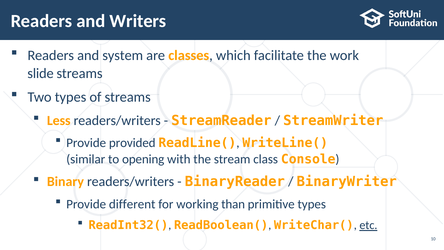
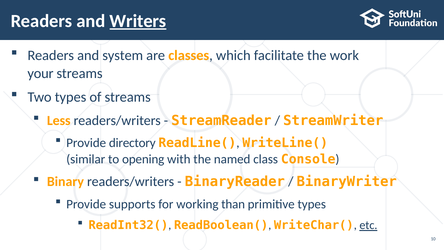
Writers underline: none -> present (138, 21)
slide: slide -> your (41, 73)
provided: provided -> directory (132, 143)
stream: stream -> named (232, 159)
different: different -> supports (132, 204)
